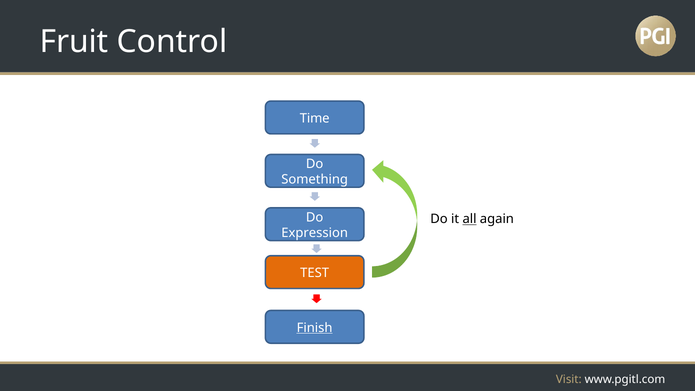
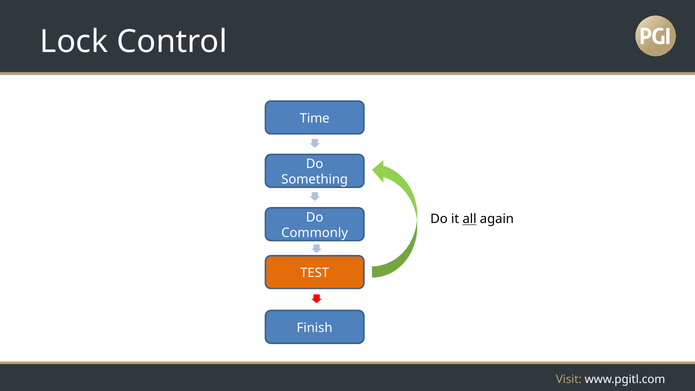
Fruit: Fruit -> Lock (74, 42)
Expression: Expression -> Commonly (315, 233)
Finish underline: present -> none (315, 328)
